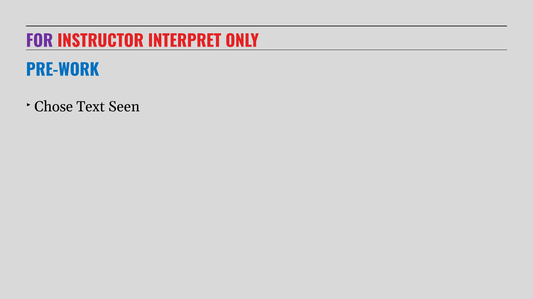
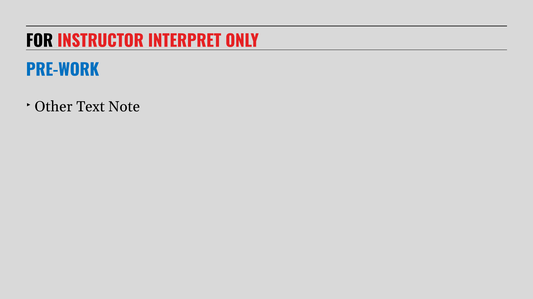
FOR colour: purple -> black (40, 41)
Chose: Chose -> Other (54, 107)
Seen: Seen -> Note (124, 107)
